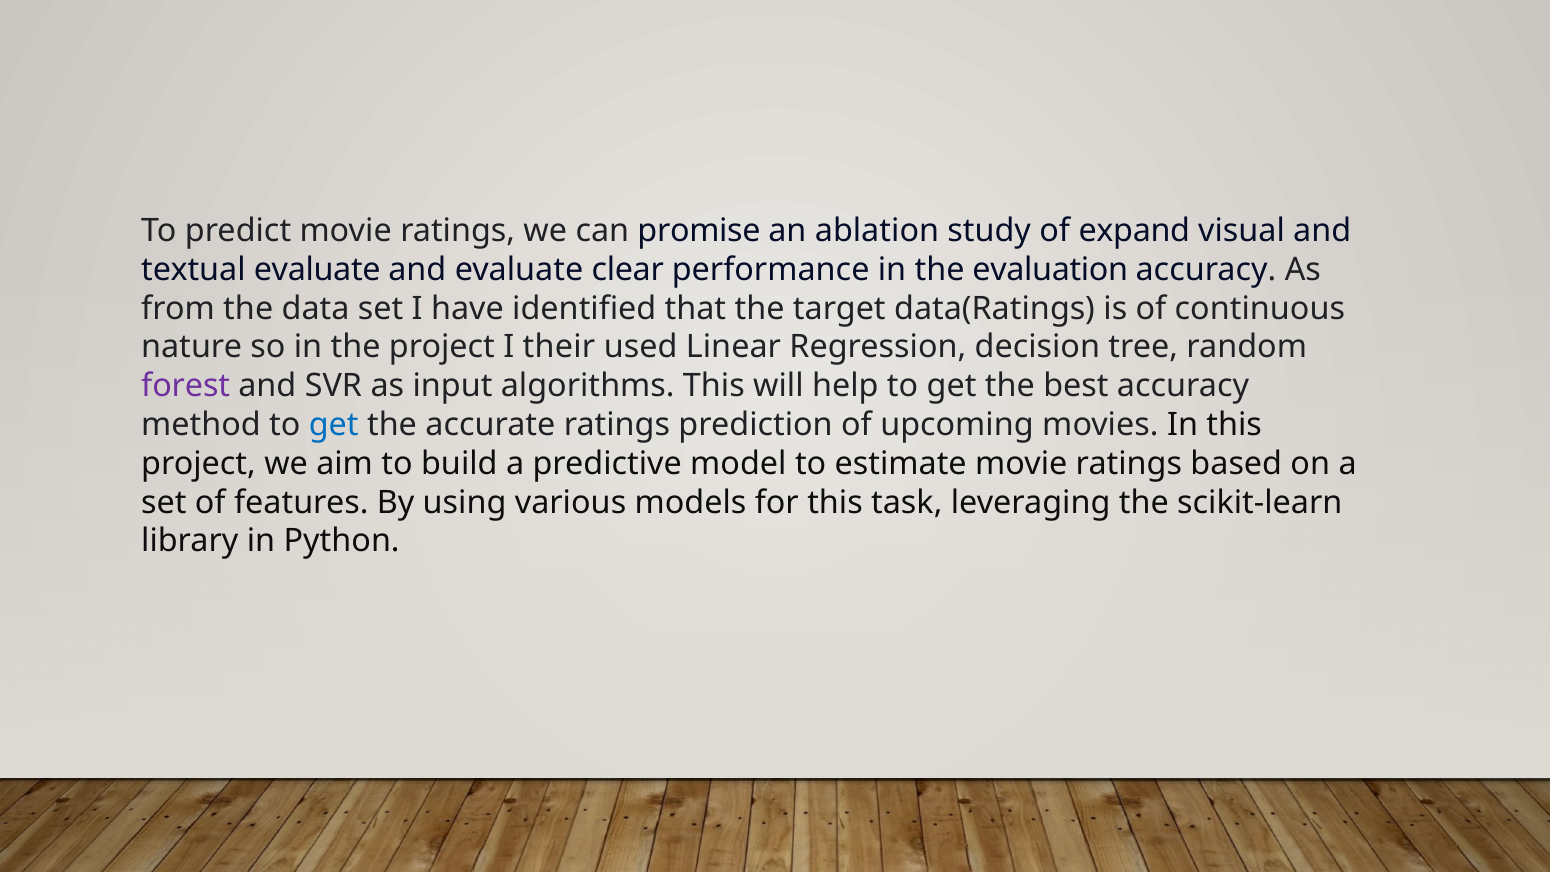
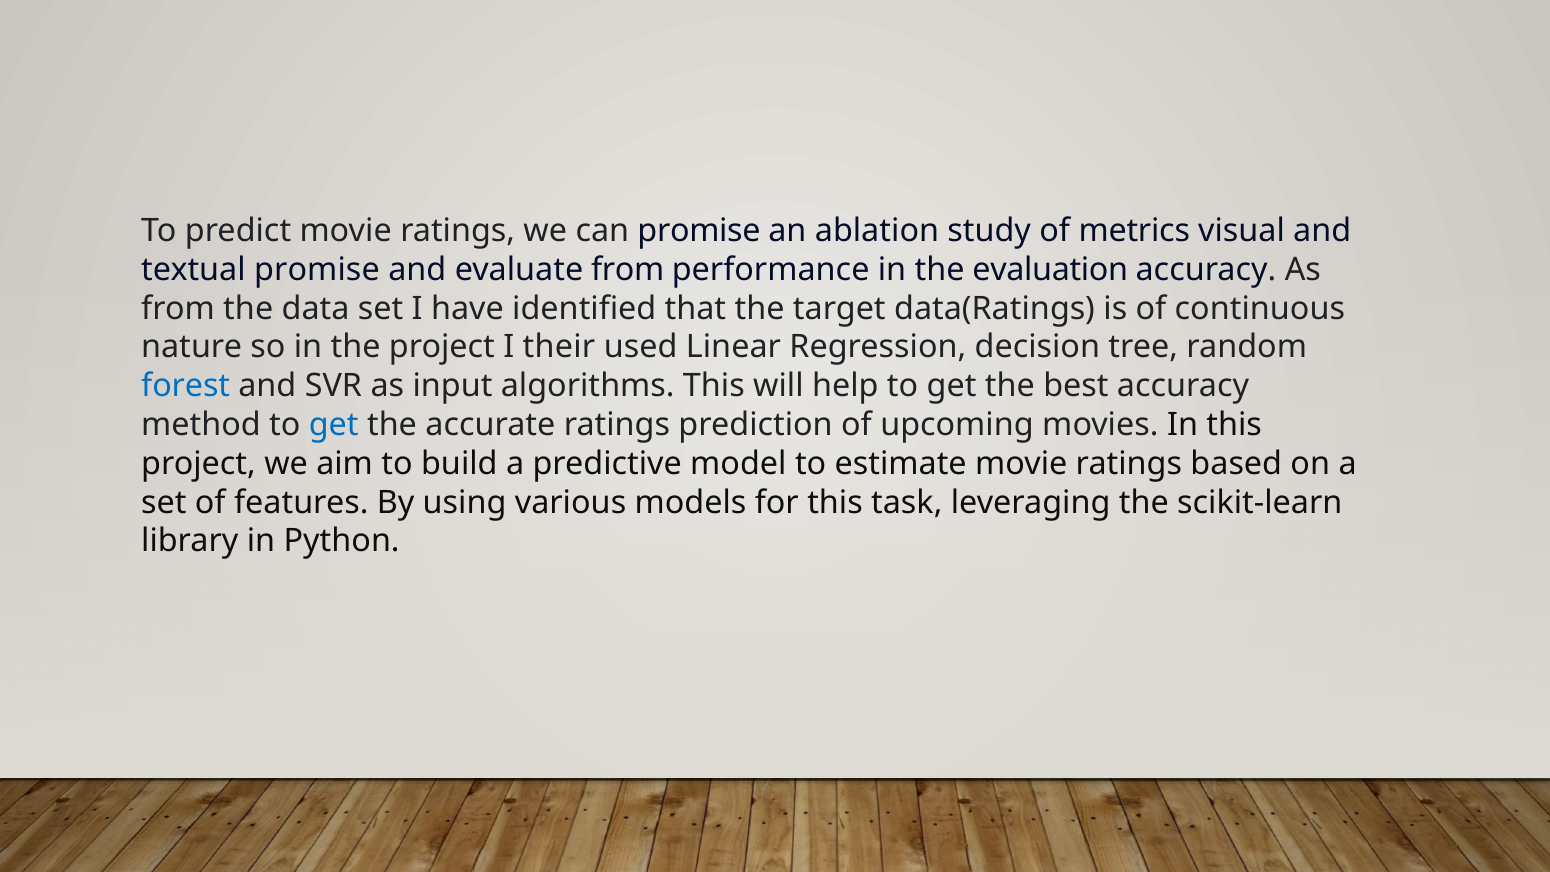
expand: expand -> metrics (1134, 231)
textual evaluate: evaluate -> promise (317, 270)
evaluate clear: clear -> from (628, 270)
forest colour: purple -> blue (186, 386)
